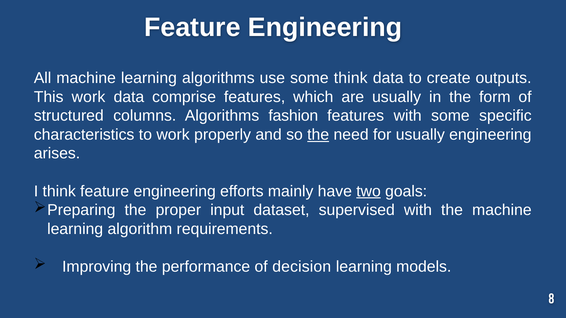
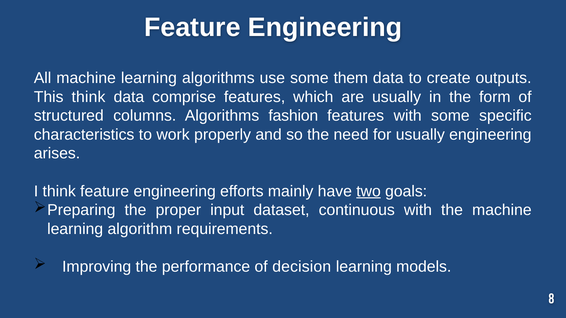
some think: think -> them (351, 78)
This work: work -> think (88, 97)
the underline: present -> none (318, 135)
supervised: supervised -> continuous (357, 210)
